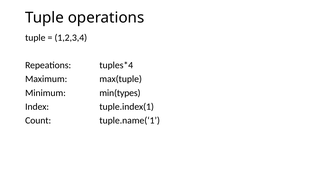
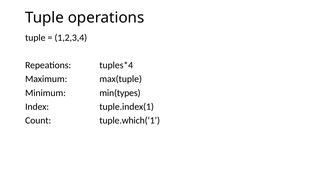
tuple.name(‘1: tuple.name(‘1 -> tuple.which(‘1 (130, 121)
